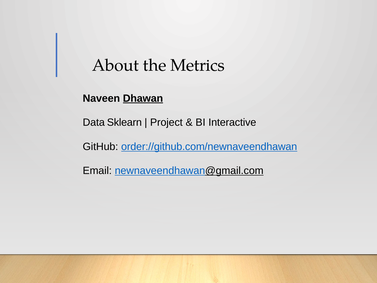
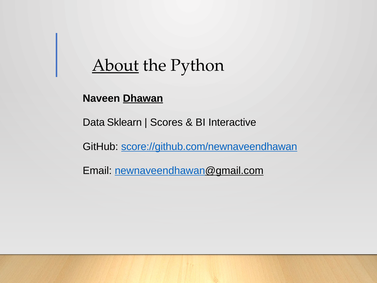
About underline: none -> present (115, 65)
Metrics: Metrics -> Python (197, 65)
Project: Project -> Scores (166, 122)
order://github.com/newnaveendhawan: order://github.com/newnaveendhawan -> score://github.com/newnaveendhawan (209, 146)
